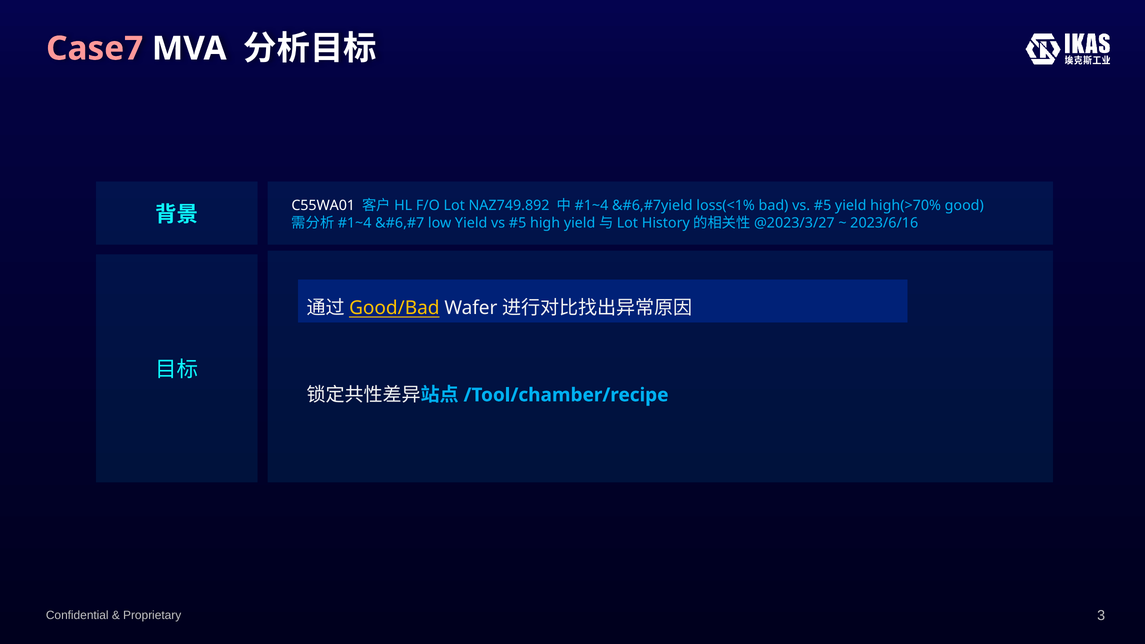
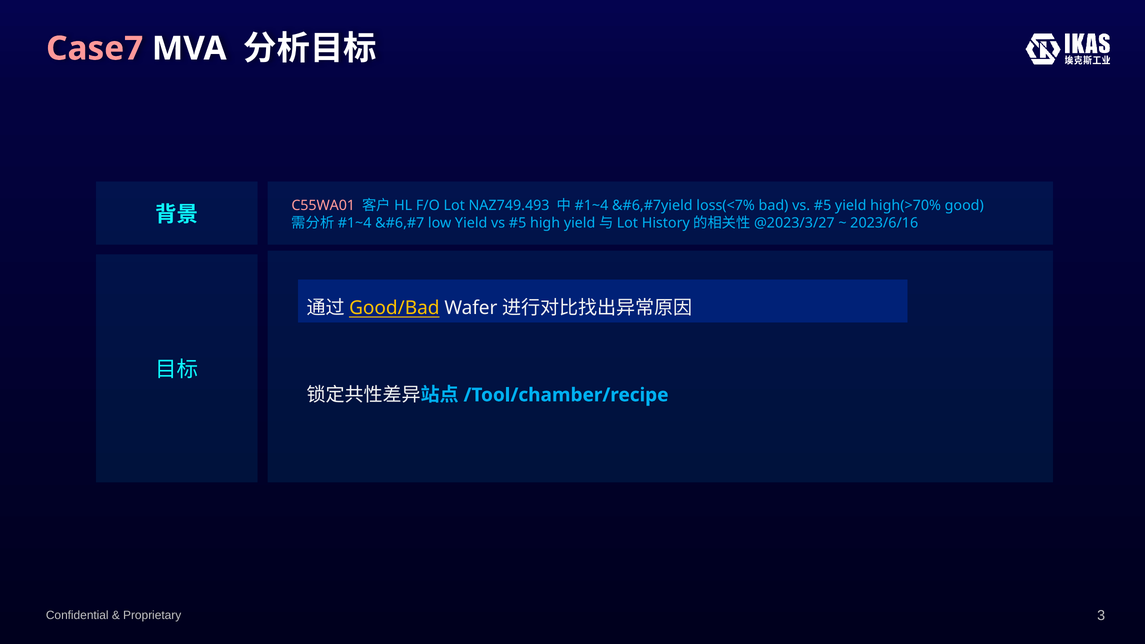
C55WA01 colour: white -> pink (323, 206)
NAZ749.892: NAZ749.892 -> NAZ749.493 (509, 206)
loss(<1%: loss(<1% -> loss(<7% (726, 206)
